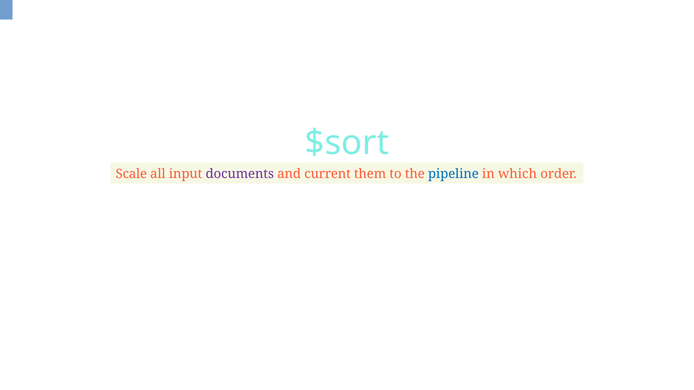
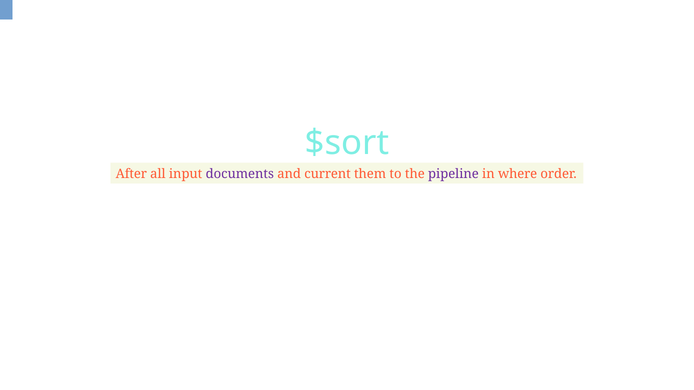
Scale: Scale -> After (131, 174)
pipeline colour: blue -> purple (453, 174)
which: which -> where (518, 174)
